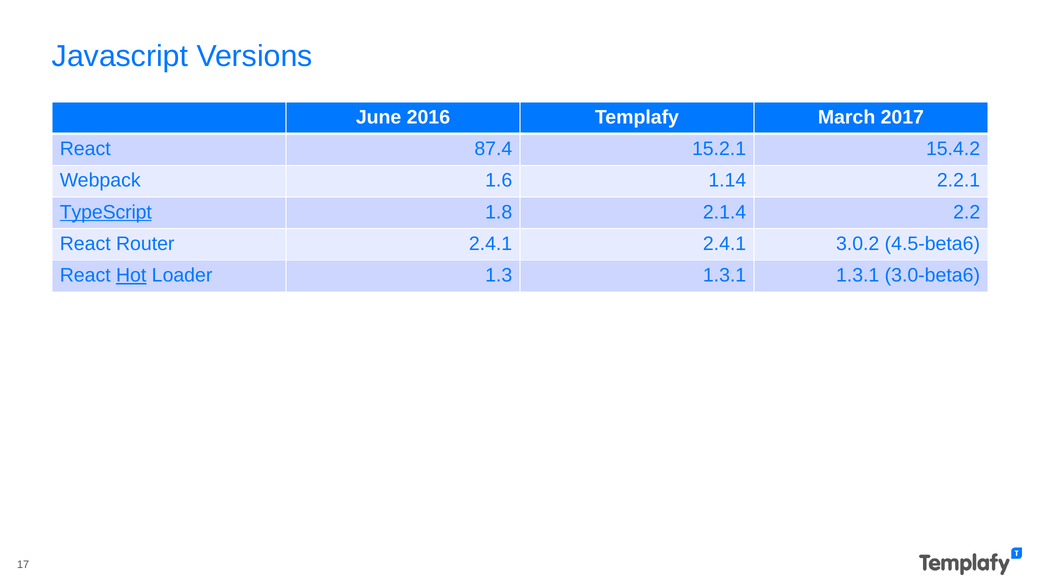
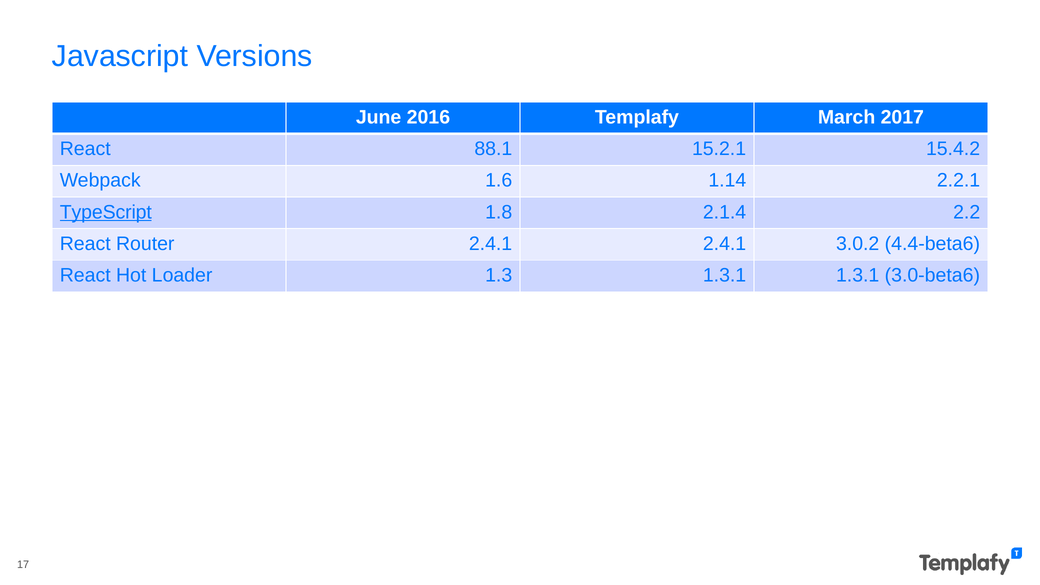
87.4: 87.4 -> 88.1 (493, 149)
4.5-beta6: 4.5-beta6 -> 4.4-beta6 (932, 244)
Hot underline: present -> none (131, 275)
